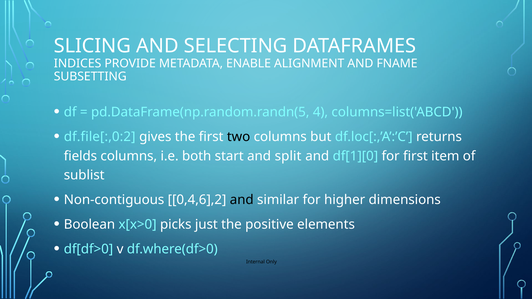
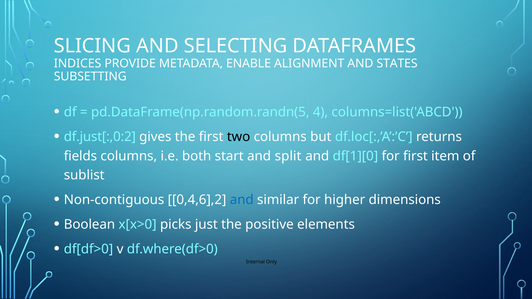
FNAME: FNAME -> STATES (397, 63)
df.file[:,0:2: df.file[:,0:2 -> df.just[:,0:2 (100, 137)
and colour: black -> blue (242, 200)
